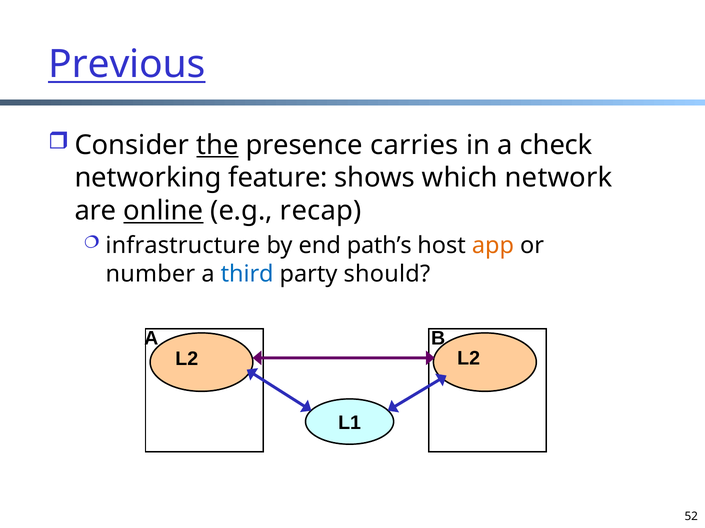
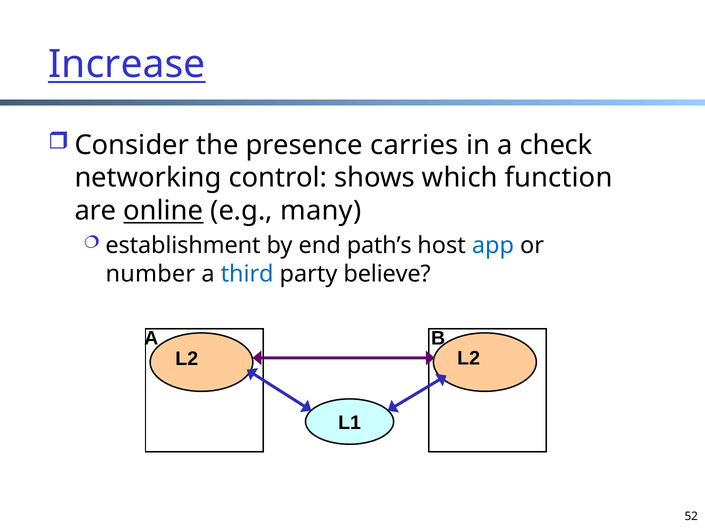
Previous: Previous -> Increase (127, 64)
the underline: present -> none (217, 145)
feature: feature -> control (278, 178)
network: network -> function (559, 178)
recap: recap -> many (321, 211)
infrastructure: infrastructure -> establishment (183, 246)
app colour: orange -> blue (493, 246)
should: should -> believe (387, 274)
